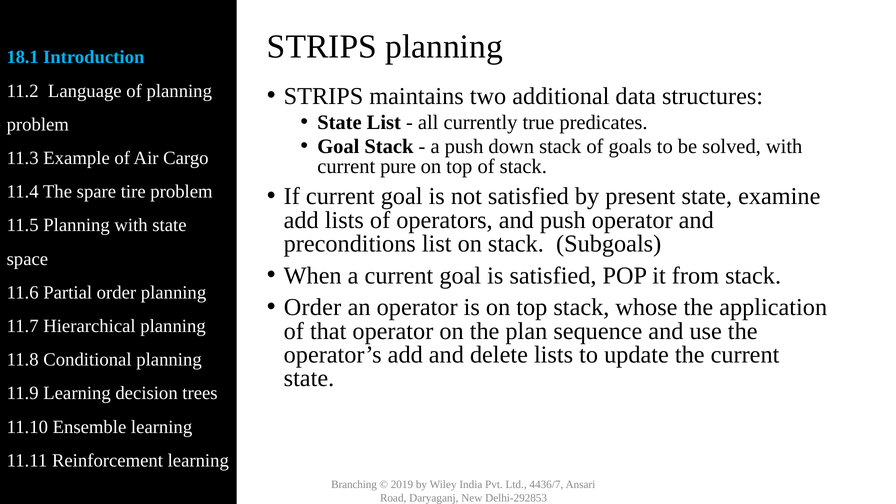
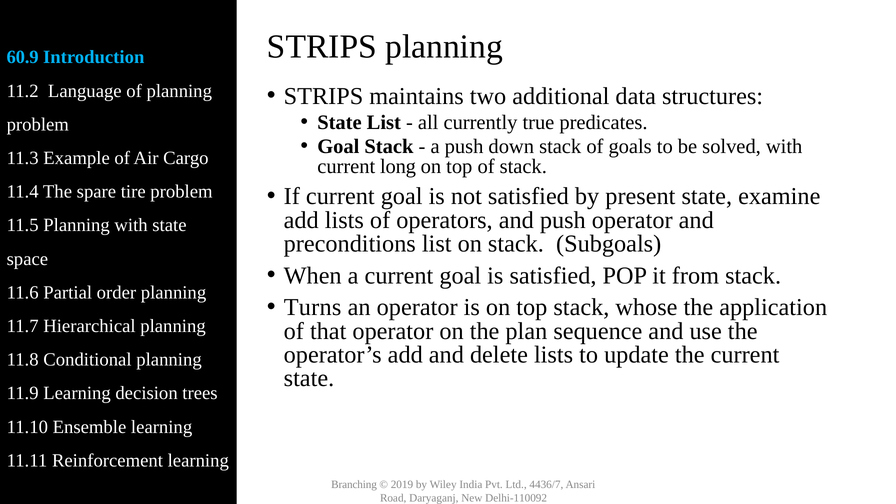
18.1: 18.1 -> 60.9 (23, 57)
pure: pure -> long (398, 166)
Order: Order -> Turns (313, 307)
Delhi-292853: Delhi-292853 -> Delhi-110092 (516, 498)
